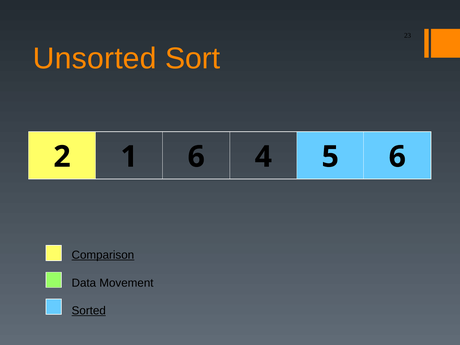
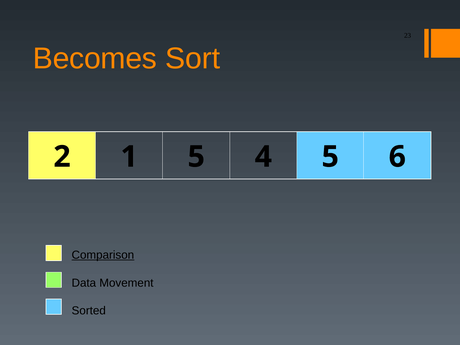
Unsorted: Unsorted -> Becomes (95, 58)
1 6: 6 -> 5 (196, 157)
Sorted underline: present -> none (89, 311)
